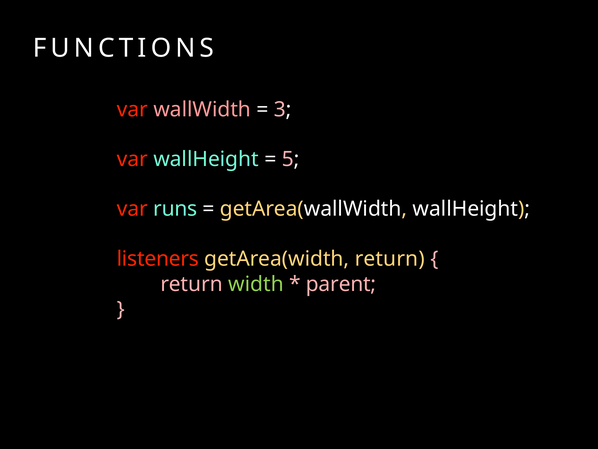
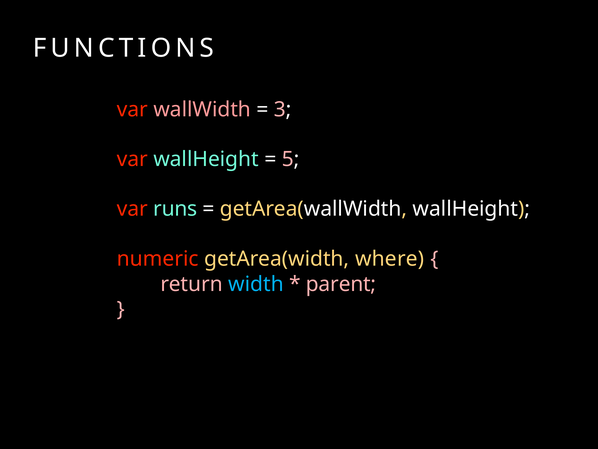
listeners: listeners -> numeric (158, 259)
getArea(width return: return -> where (390, 259)
width colour: light green -> light blue (256, 284)
